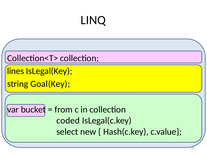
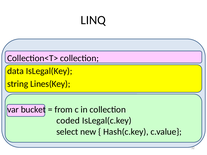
lines: lines -> data (16, 71)
Goal(Key: Goal(Key -> Lines(Key (50, 84)
